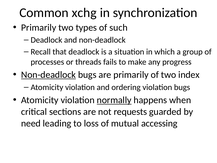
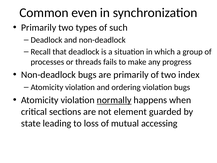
xchg: xchg -> even (84, 13)
Non-deadlock underline: present -> none (48, 75)
requests: requests -> element (130, 112)
need: need -> state (31, 123)
